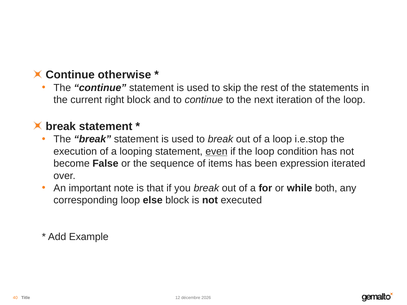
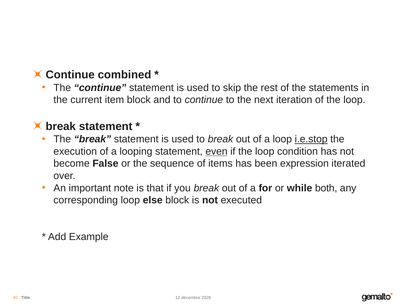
otherwise: otherwise -> combined (125, 75)
right: right -> item (114, 100)
i.e.stop underline: none -> present (311, 139)
